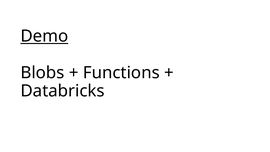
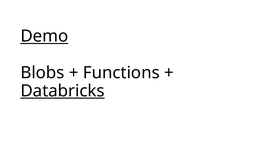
Databricks underline: none -> present (63, 91)
